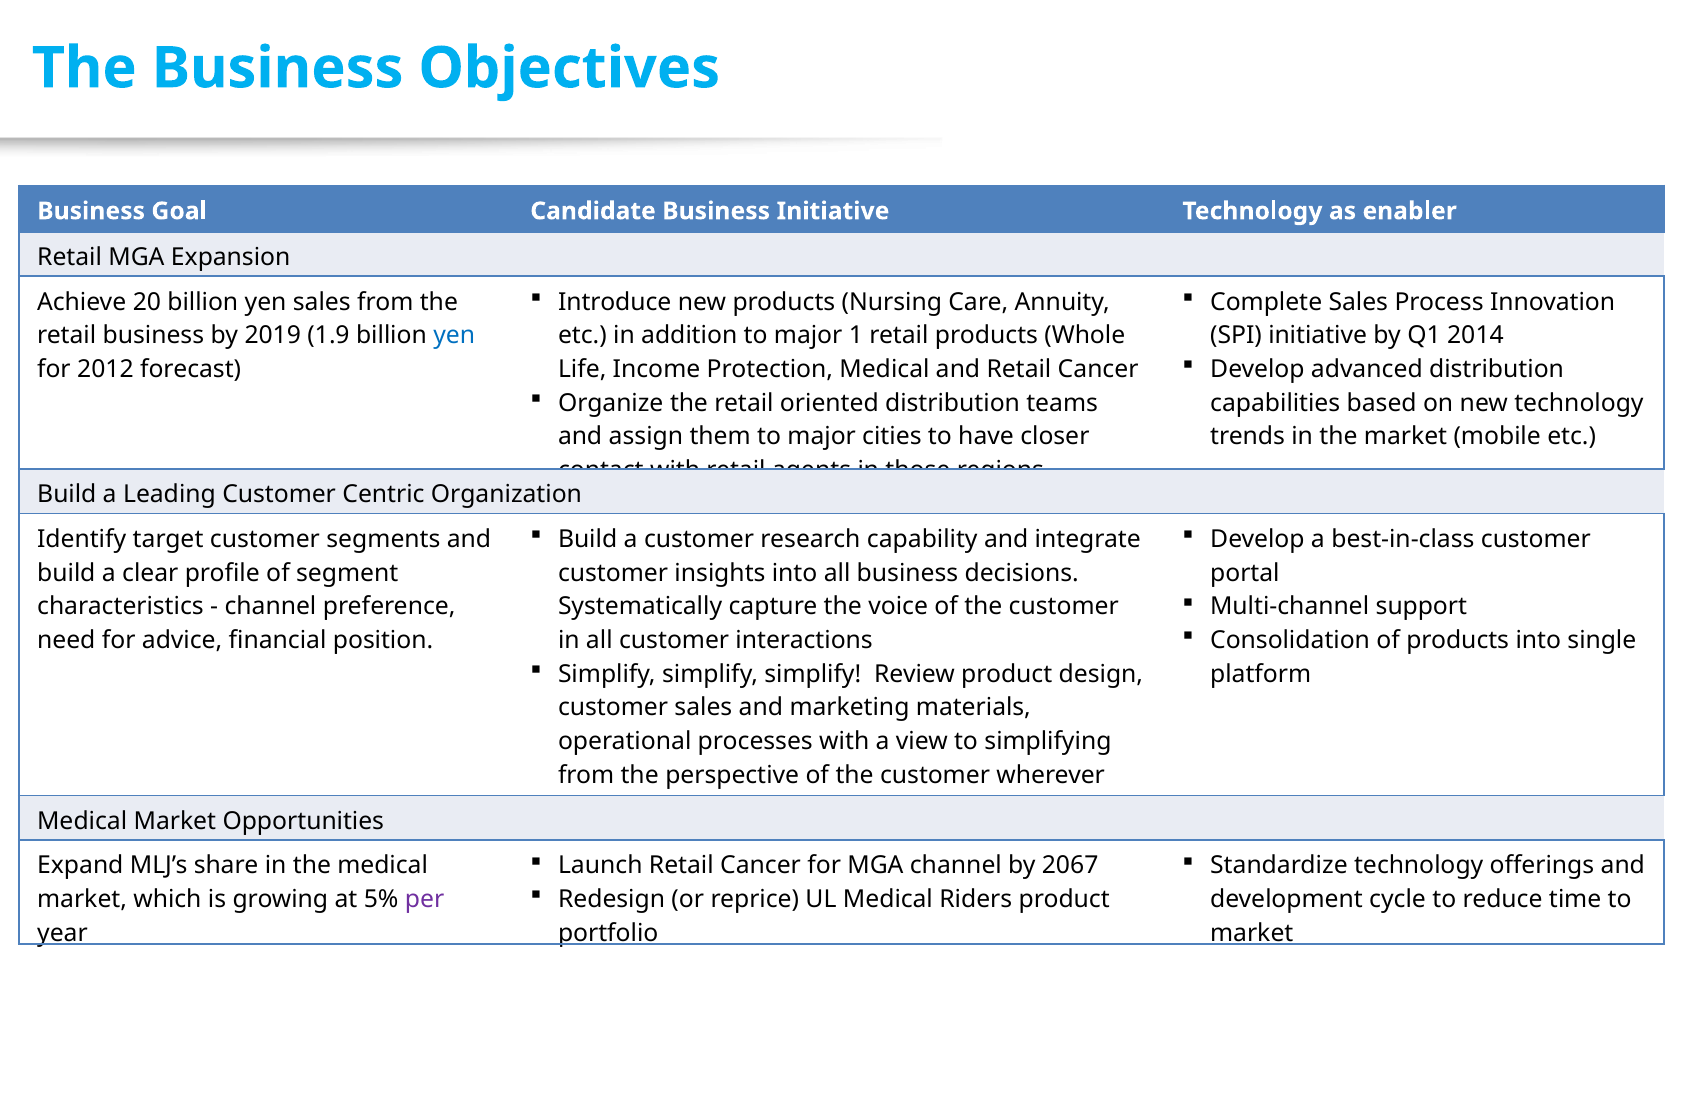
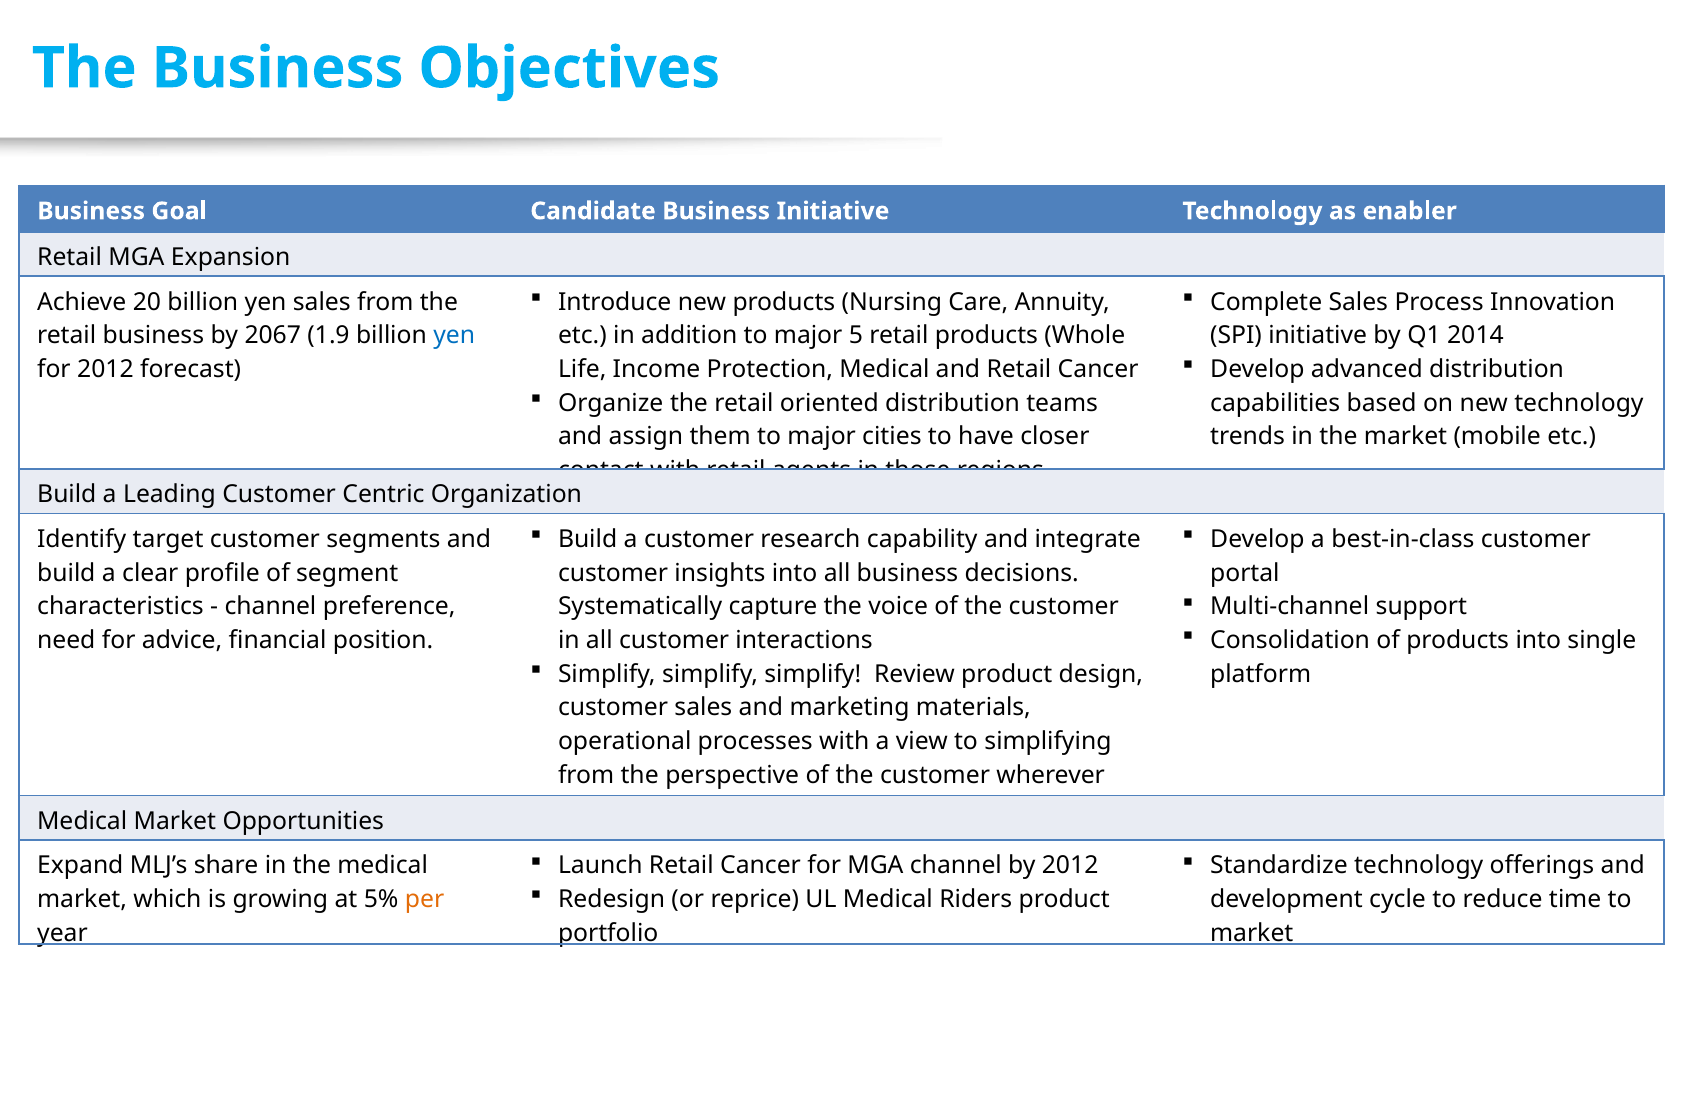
2019: 2019 -> 2067 (273, 336)
1: 1 -> 5 (856, 336)
by 2067: 2067 -> 2012 (1070, 866)
per colour: purple -> orange (425, 900)
